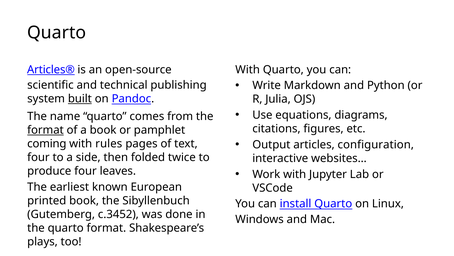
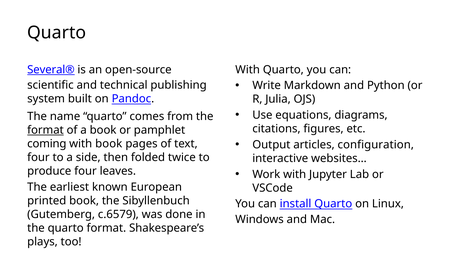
Articles®: Articles® -> Several® (51, 69)
built underline: present -> none (80, 99)
with rules: rules -> book (109, 143)
c.3452: c.3452 -> c.6579 (118, 214)
